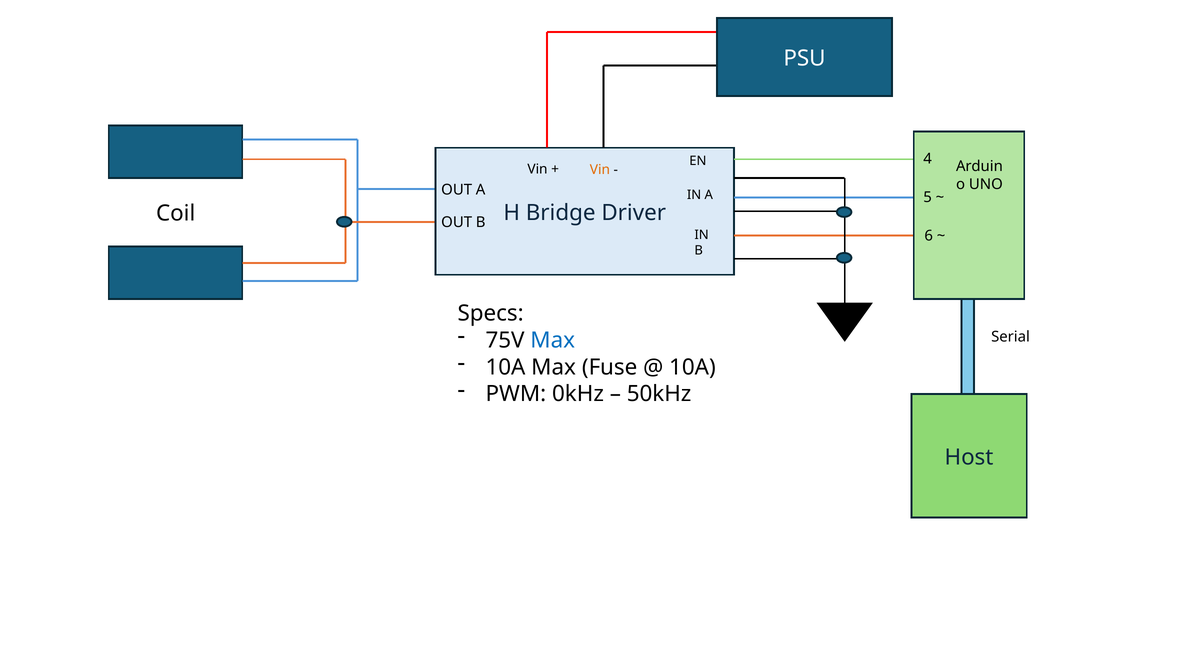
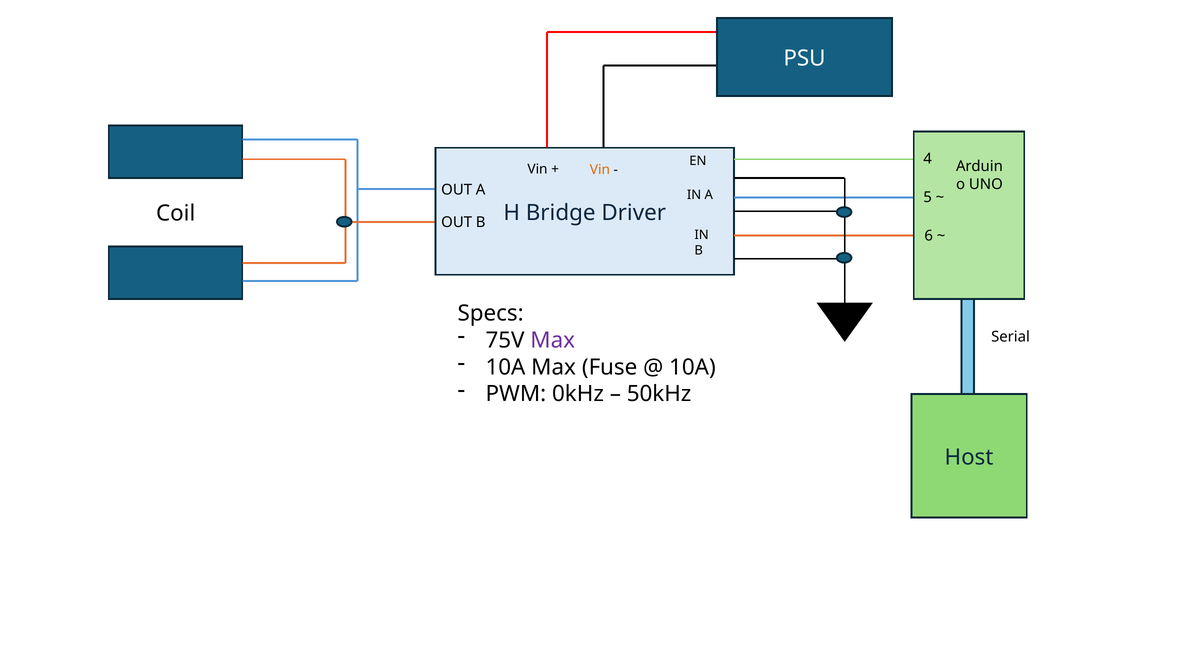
Max colour: blue -> purple (553, 340)
